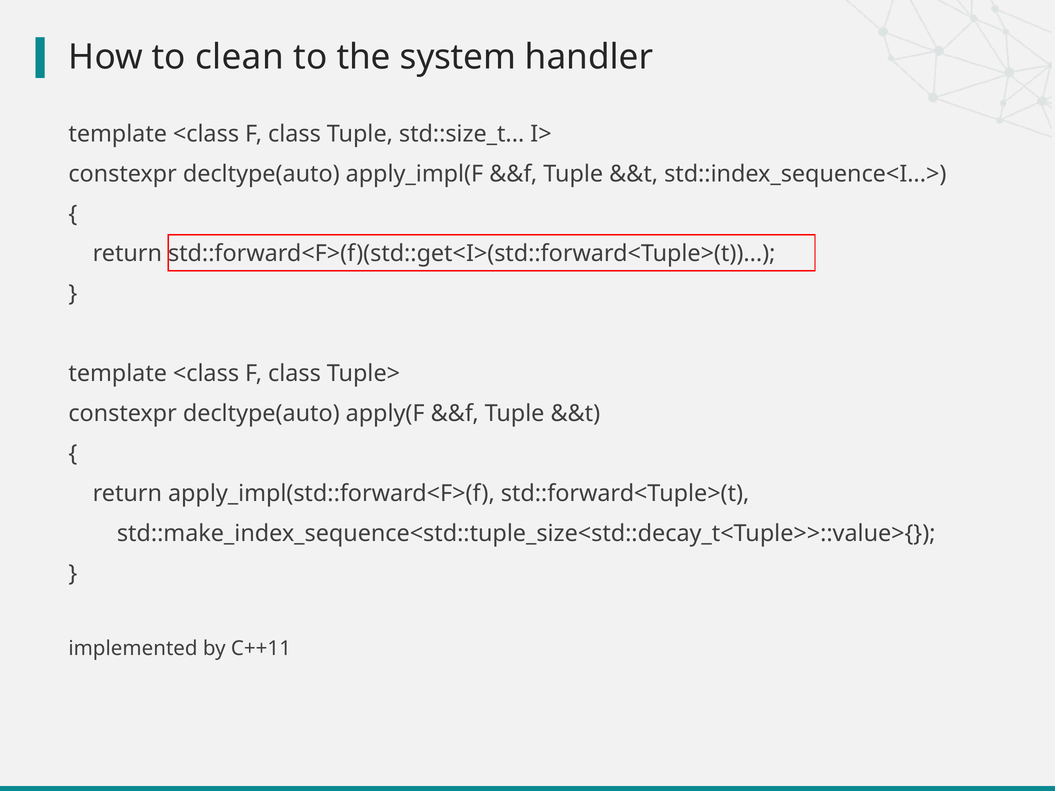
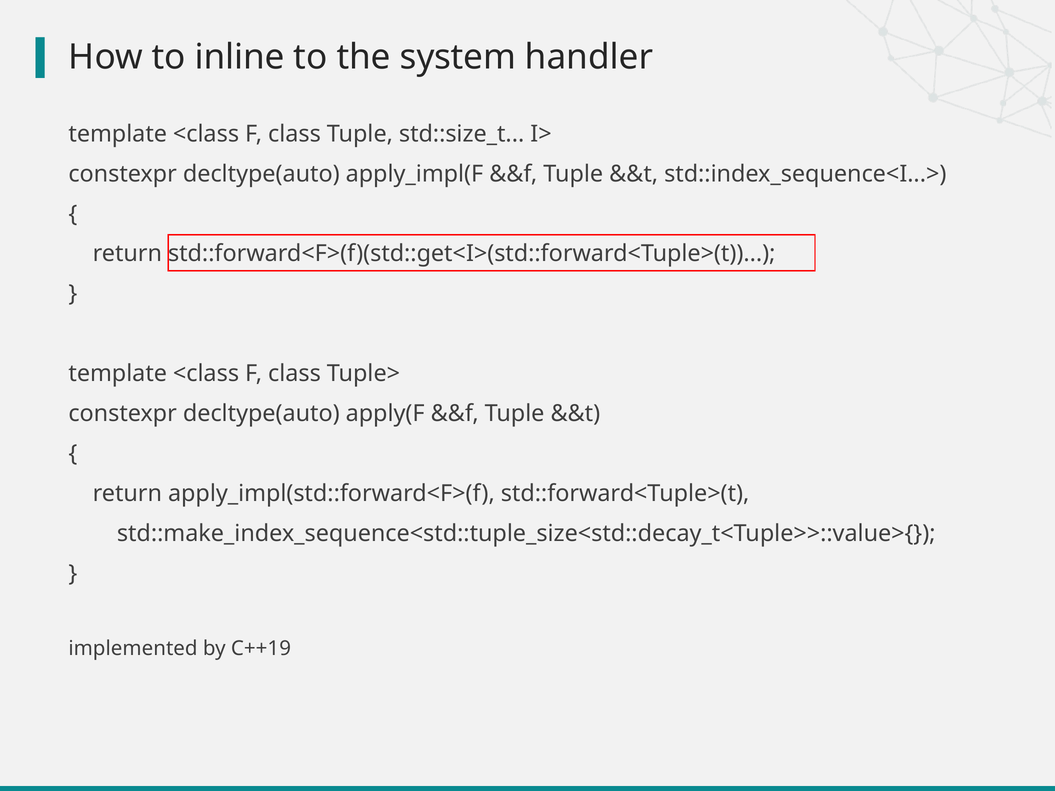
clean: clean -> inline (240, 57)
C++11: C++11 -> C++19 (261, 649)
